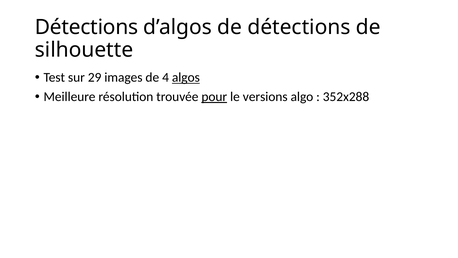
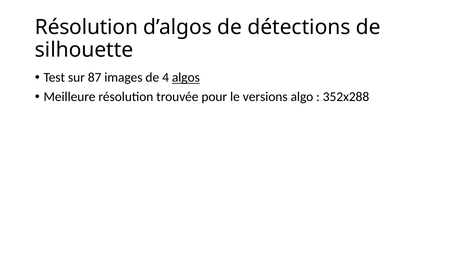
Détections: Détections -> Résolution (86, 27)
29: 29 -> 87 (95, 77)
pour underline: present -> none (214, 97)
